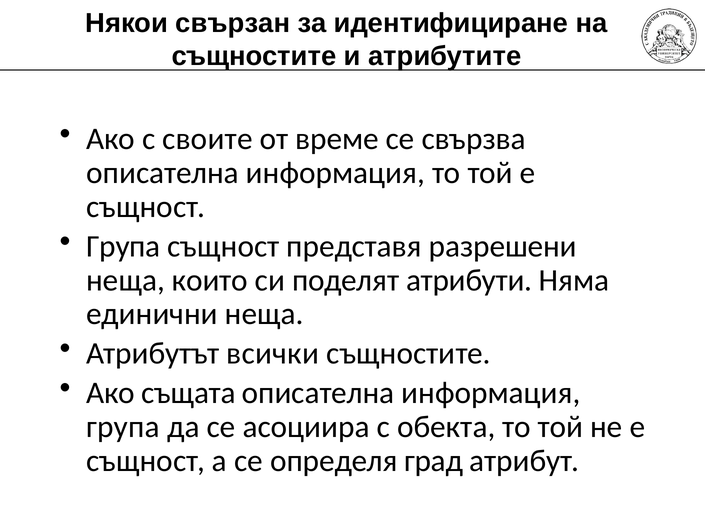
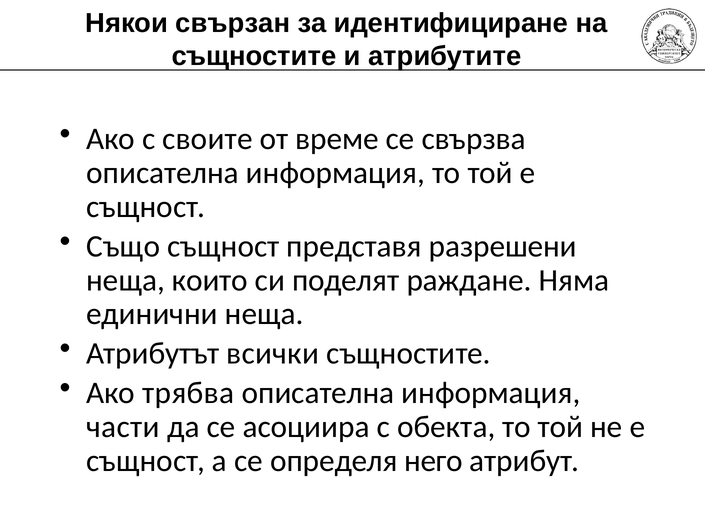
Група: Група -> Също (123, 246)
атрибути: атрибути -> раждане (469, 280)
същата: същата -> трябва (188, 393)
група: група -> части (123, 427)
град: град -> него (434, 461)
